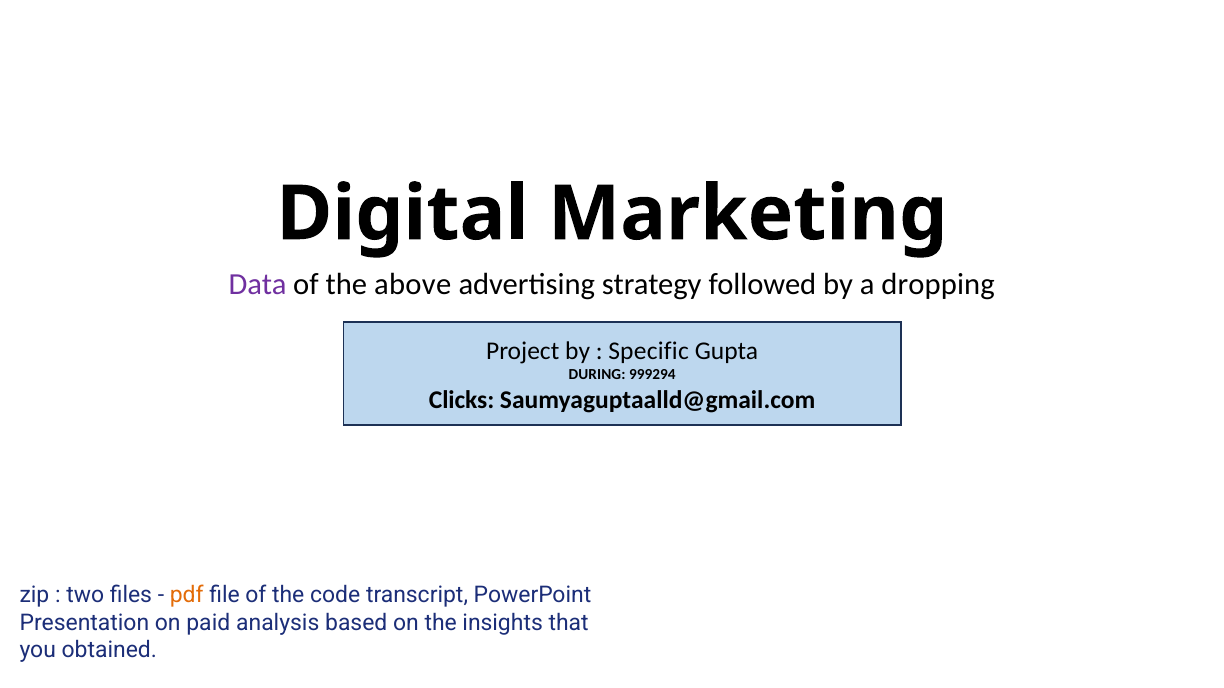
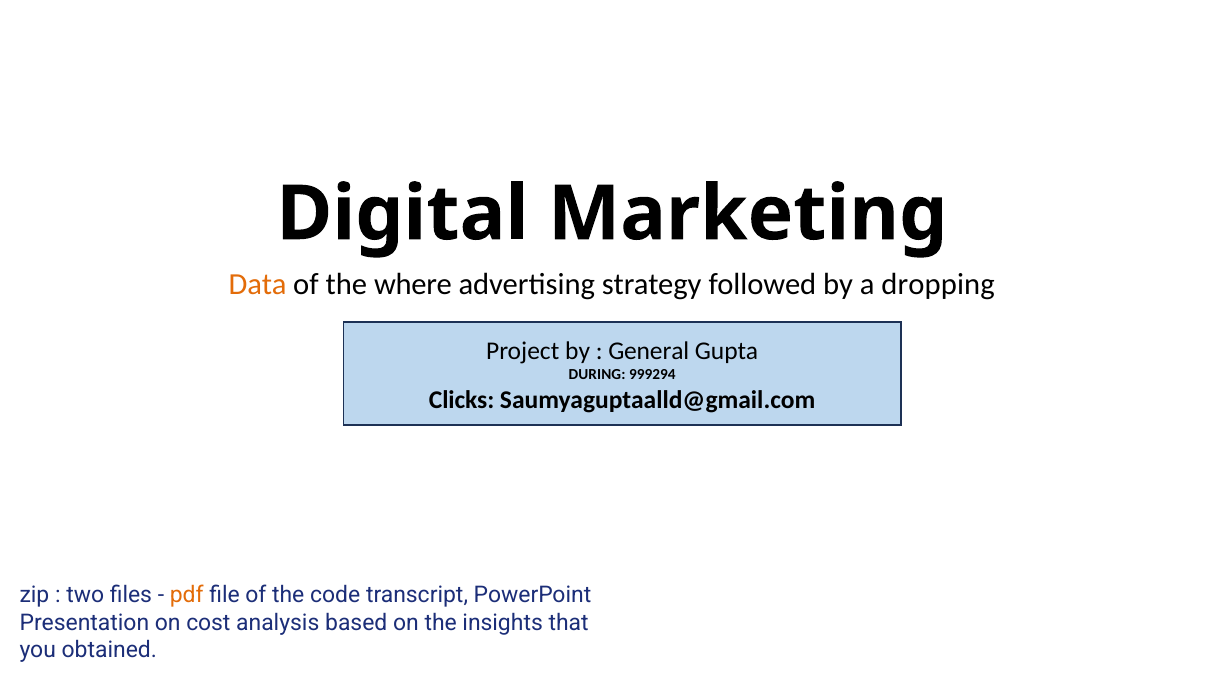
Data colour: purple -> orange (258, 285)
above: above -> where (413, 285)
Specific: Specific -> General (649, 351)
paid: paid -> cost (208, 623)
